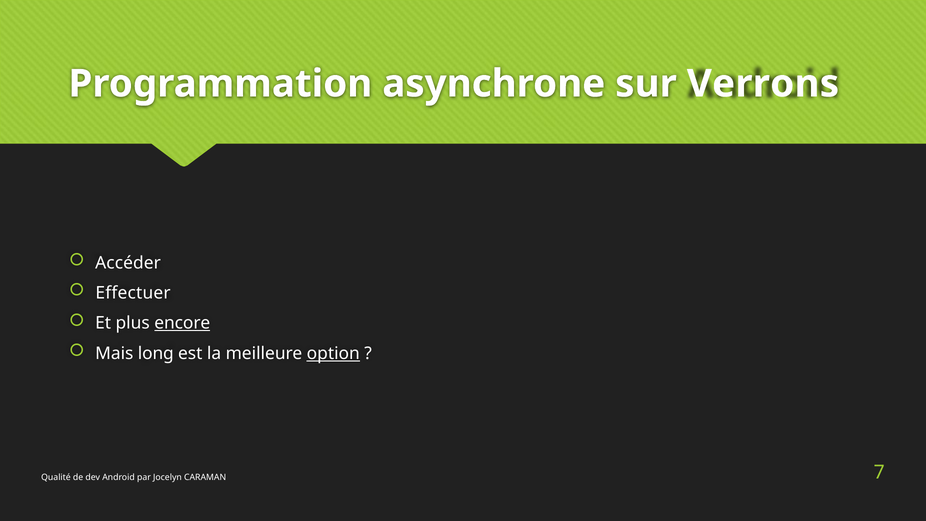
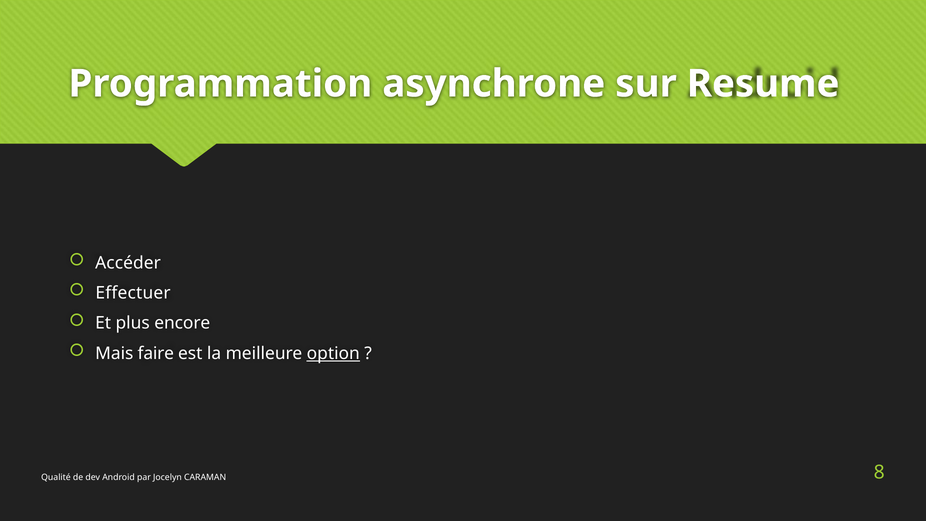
Verrons: Verrons -> Resume (763, 84)
encore underline: present -> none (182, 323)
long: long -> faire (156, 353)
7: 7 -> 8 (879, 472)
